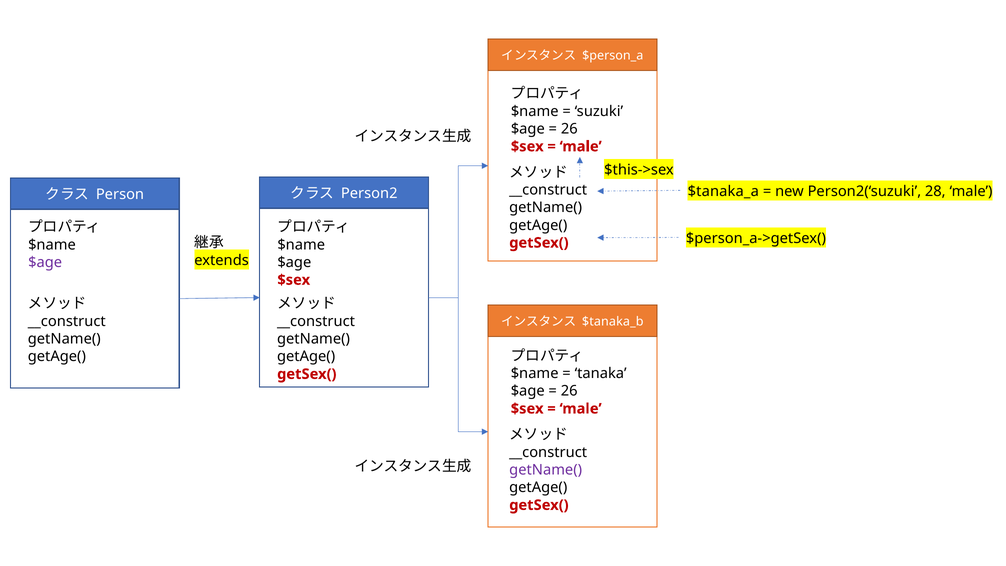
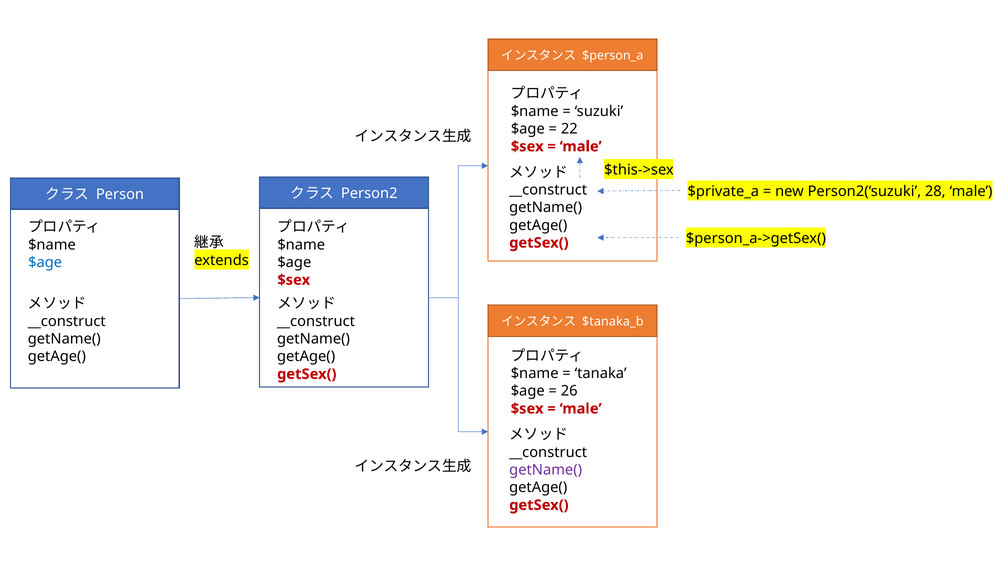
26: 26 -> 22 (569, 129)
$tanaka_a: $tanaka_a -> $private_a (723, 191)
$age colour: purple -> blue (45, 262)
